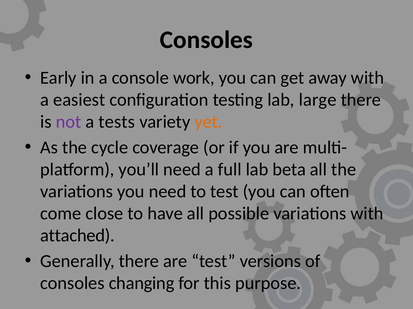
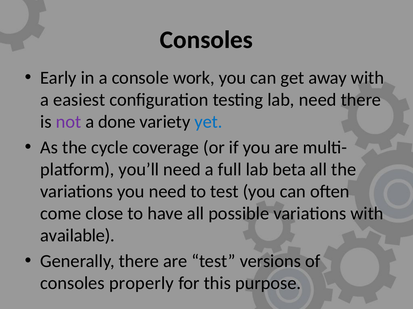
lab large: large -> need (318, 100)
tests: tests -> done (117, 122)
yet colour: orange -> blue (209, 122)
attached: attached -> available (78, 236)
changing: changing -> properly (141, 284)
